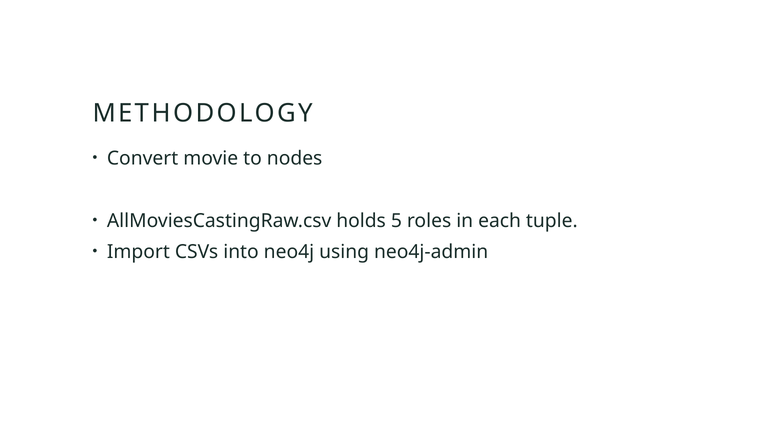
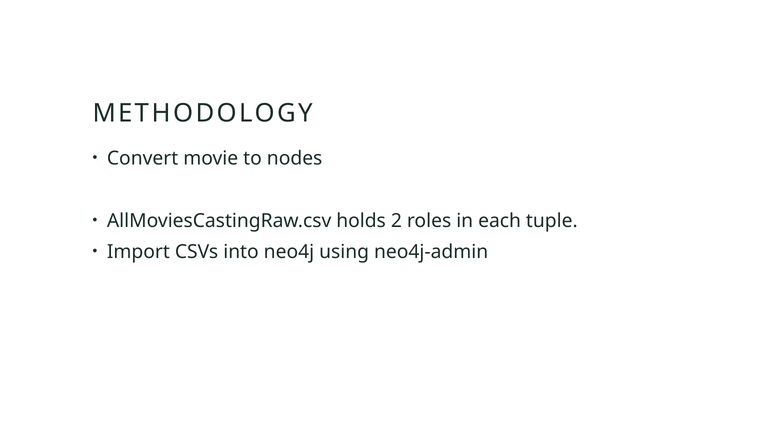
5: 5 -> 2 (396, 221)
